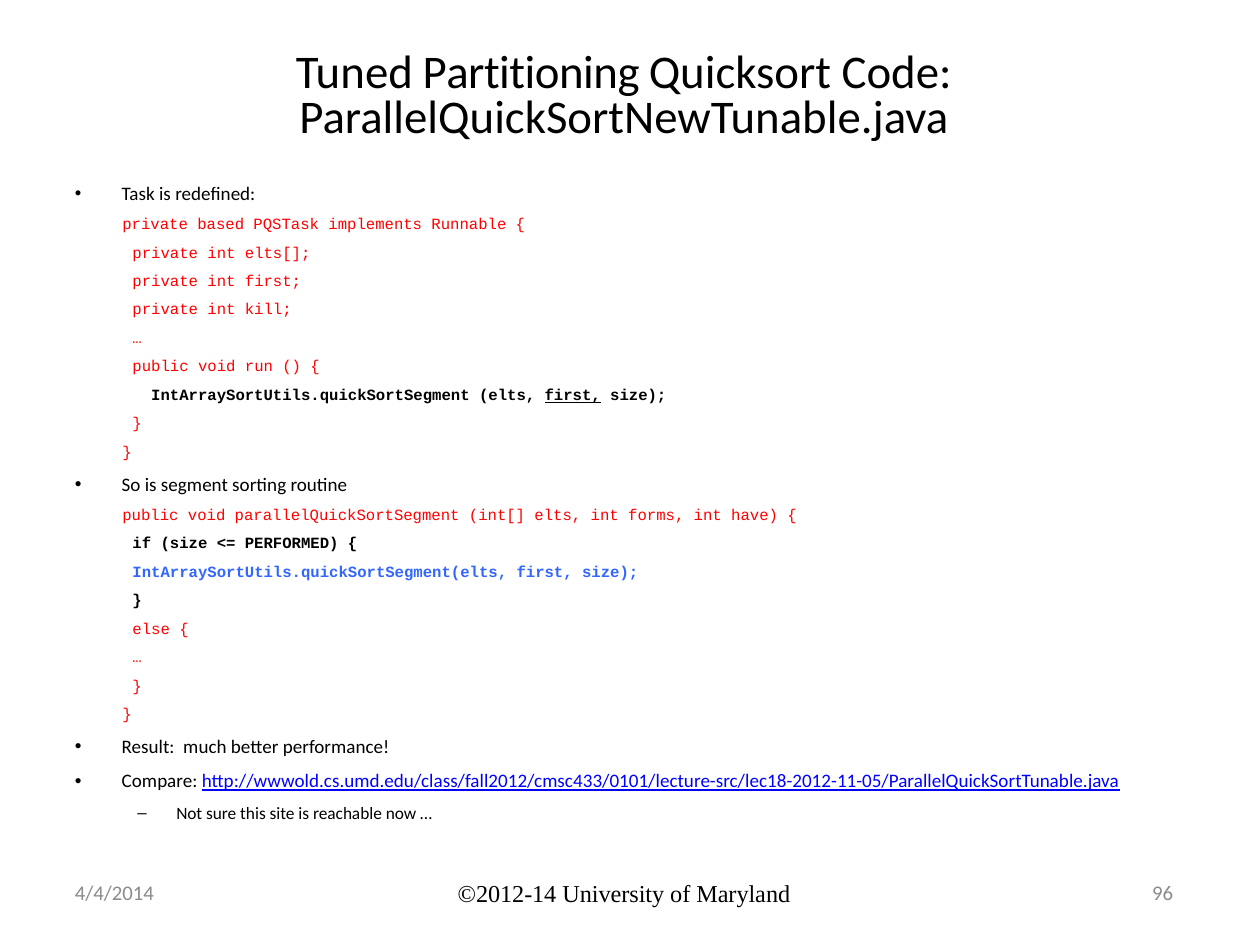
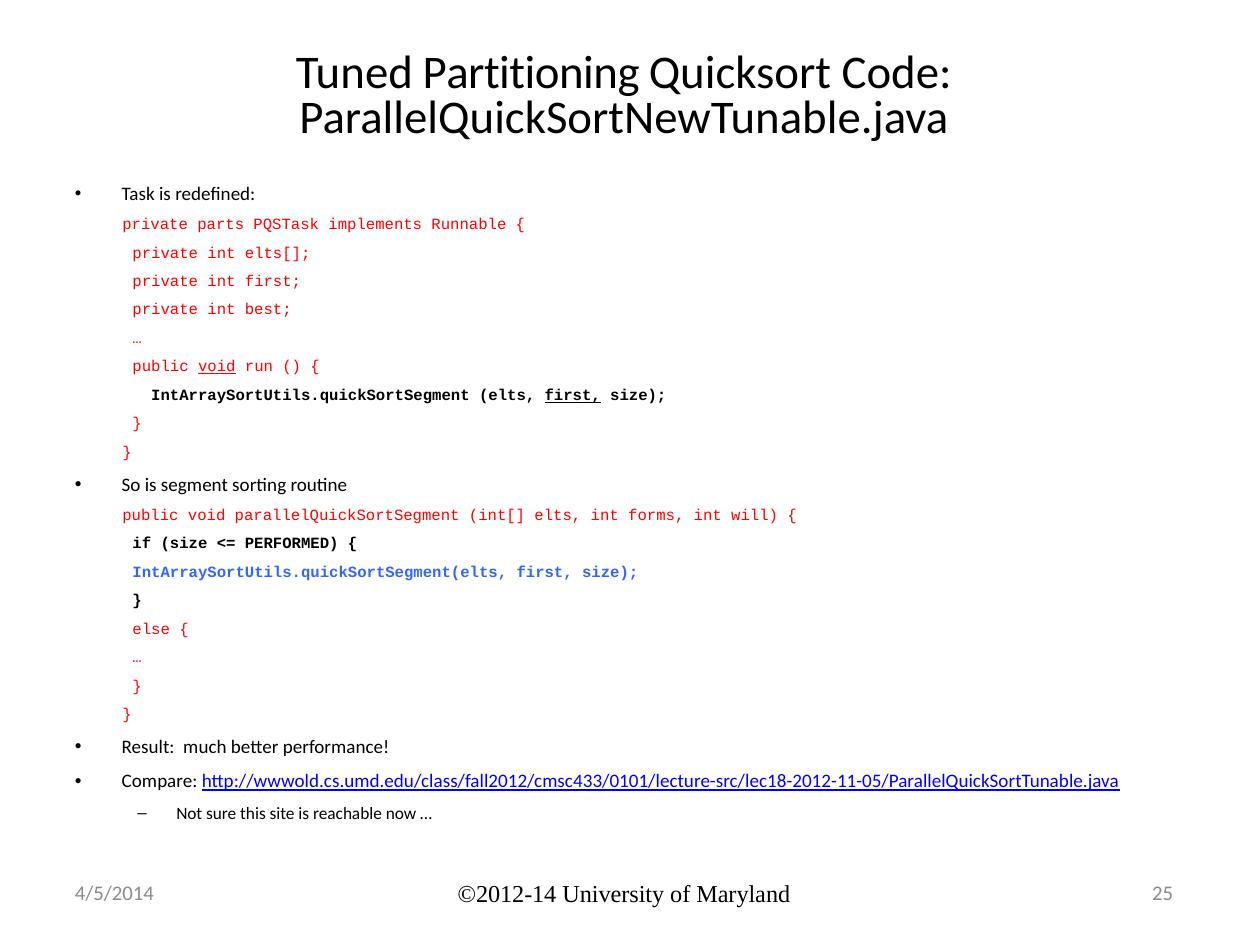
based: based -> parts (221, 224)
kill: kill -> best (268, 310)
void underline: none -> present (217, 367)
have: have -> will (755, 515)
96: 96 -> 25 (1163, 894)
4/4/2014: 4/4/2014 -> 4/5/2014 (114, 894)
